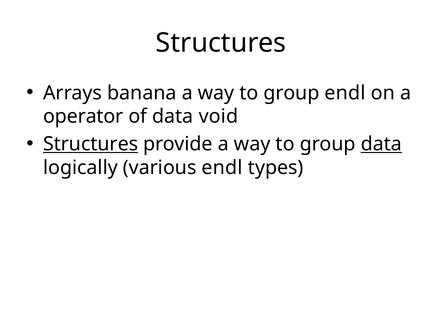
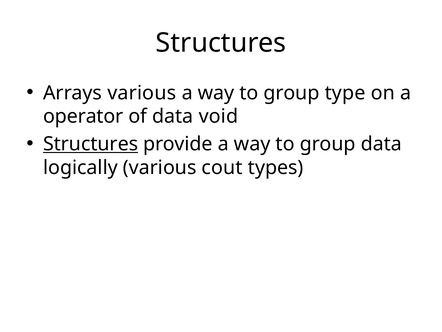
Arrays banana: banana -> various (142, 93)
group endl: endl -> type (345, 93)
data underline: present -> none (381, 144)
various endl: endl -> cout (222, 167)
